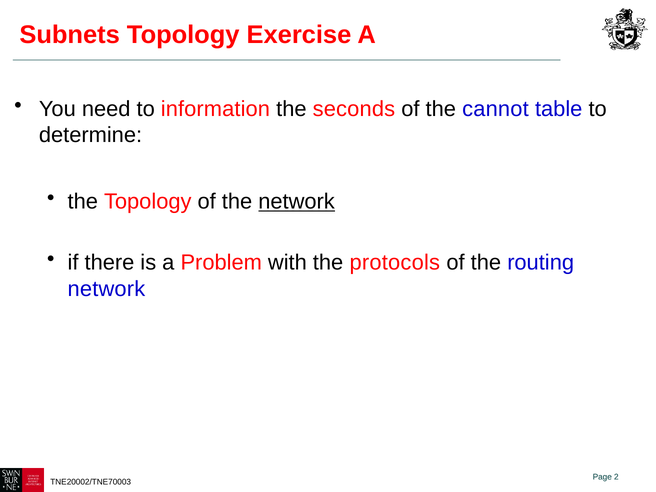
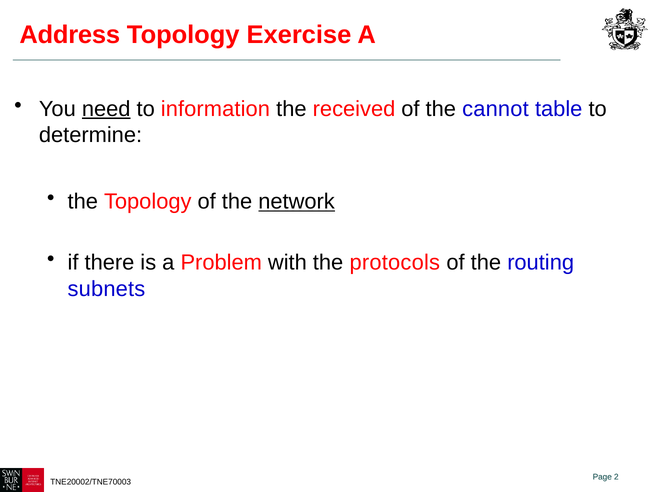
Subnets: Subnets -> Address (70, 35)
need underline: none -> present (106, 109)
seconds: seconds -> received (354, 109)
network: network -> subnets (106, 289)
